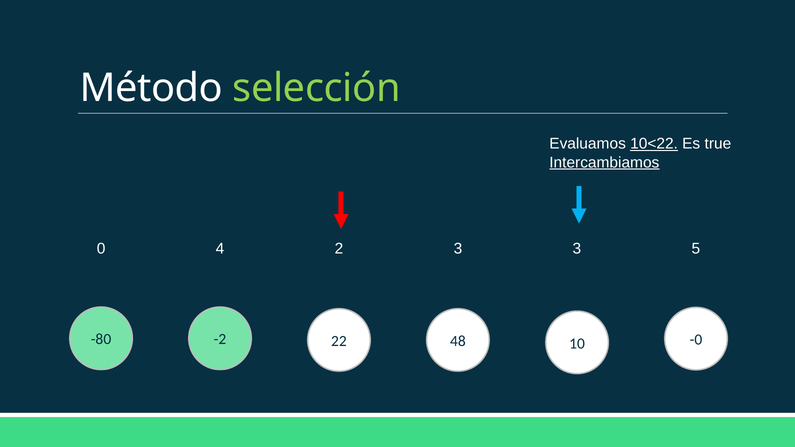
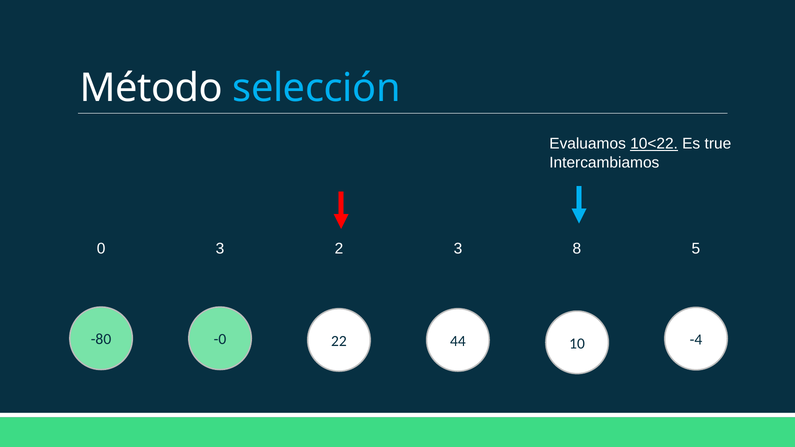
selección colour: light green -> light blue (316, 88)
Intercambiamos underline: present -> none (604, 162)
0 4: 4 -> 3 (220, 249)
3 3: 3 -> 8 (577, 249)
-2: -2 -> -0 (220, 340)
48: 48 -> 44 (458, 341)
-0: -0 -> -4 (696, 340)
